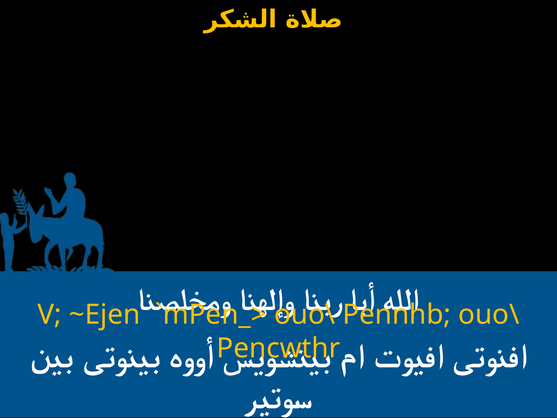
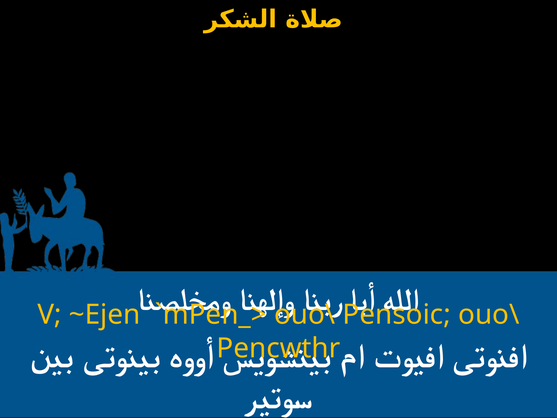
Pennhb: Pennhb -> Pensoic (397, 315)
